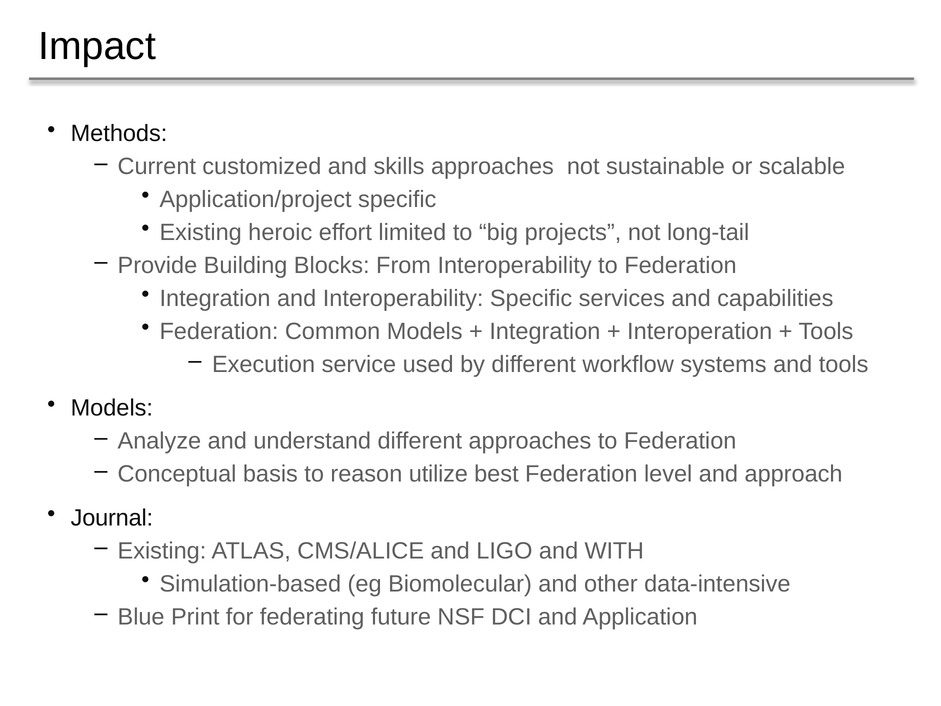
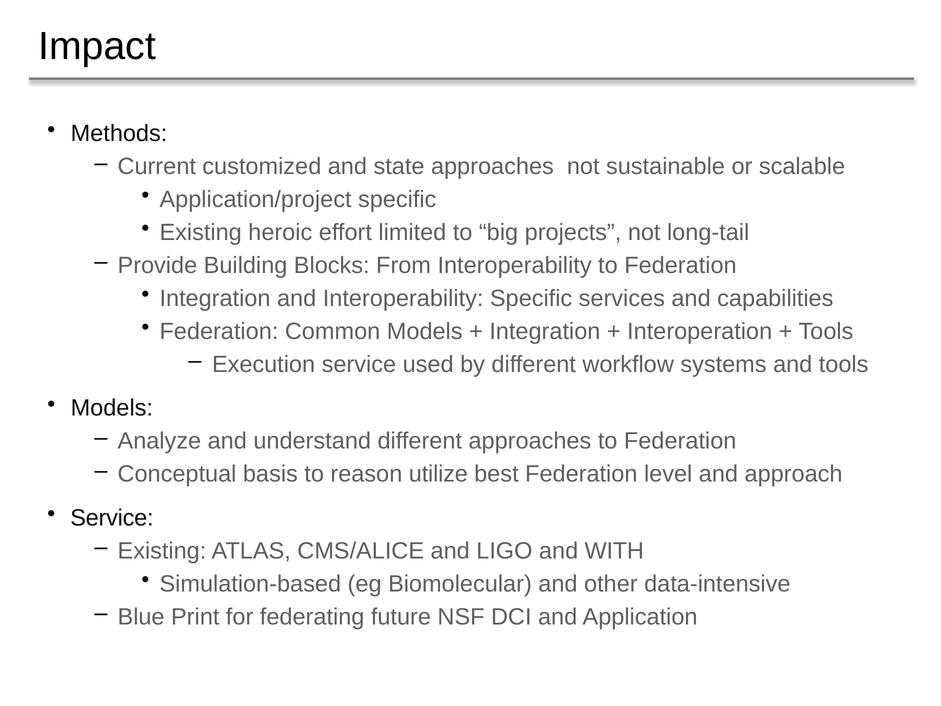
skills: skills -> state (399, 167)
Journal: Journal -> Service (112, 518)
